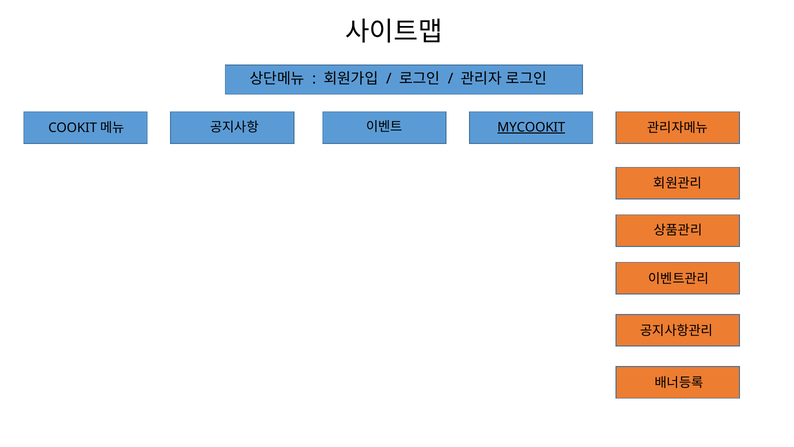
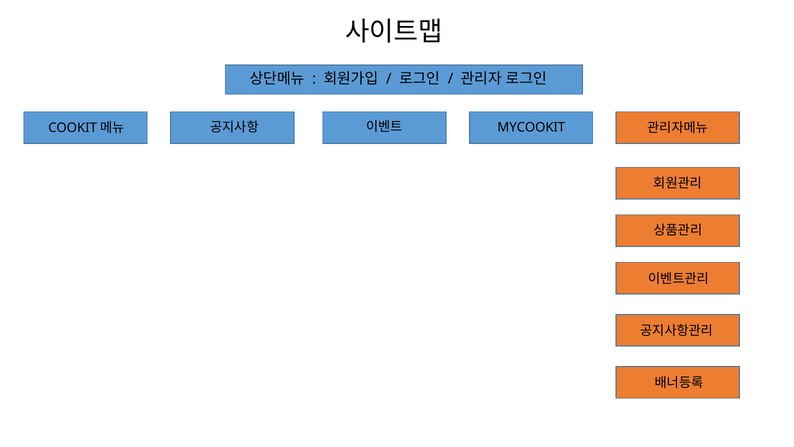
MYCOOKIT underline: present -> none (531, 127)
